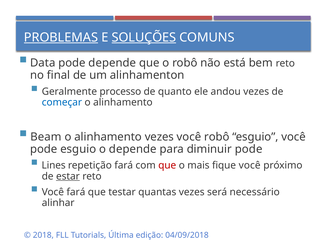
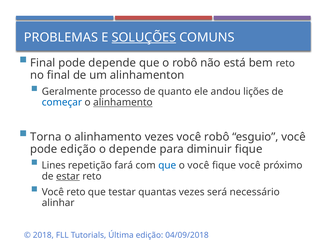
PROBLEMAS underline: present -> none (61, 38)
Data: Data -> Final (43, 63)
andou vezes: vezes -> lições (256, 92)
alinhamento underline: none -> present (123, 103)
Beam: Beam -> Torna (46, 137)
pode esguio: esguio -> edição (78, 149)
diminuir pode: pode -> fique (249, 149)
que colour: red -> blue (167, 166)
o mais: mais -> você (198, 166)
Você fará: fará -> reto (76, 192)
